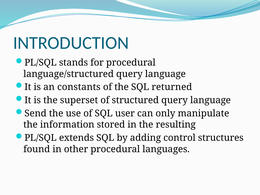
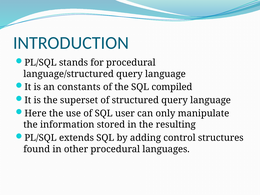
returned: returned -> compiled (172, 87)
Send: Send -> Here (35, 113)
